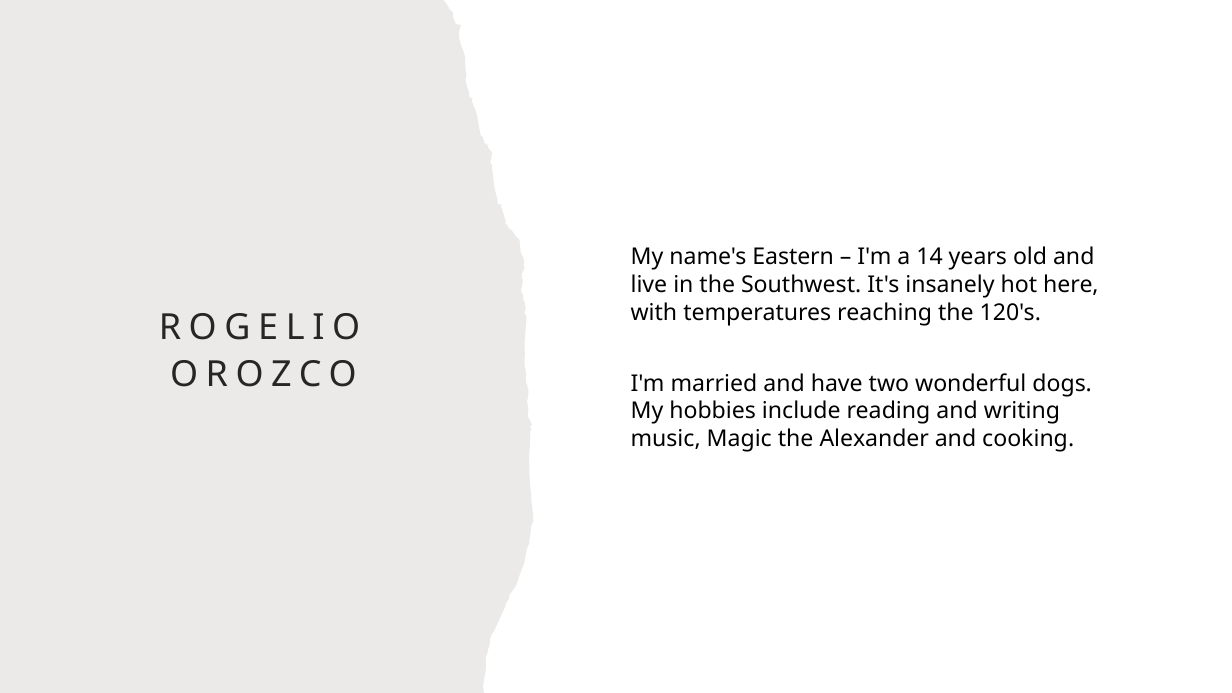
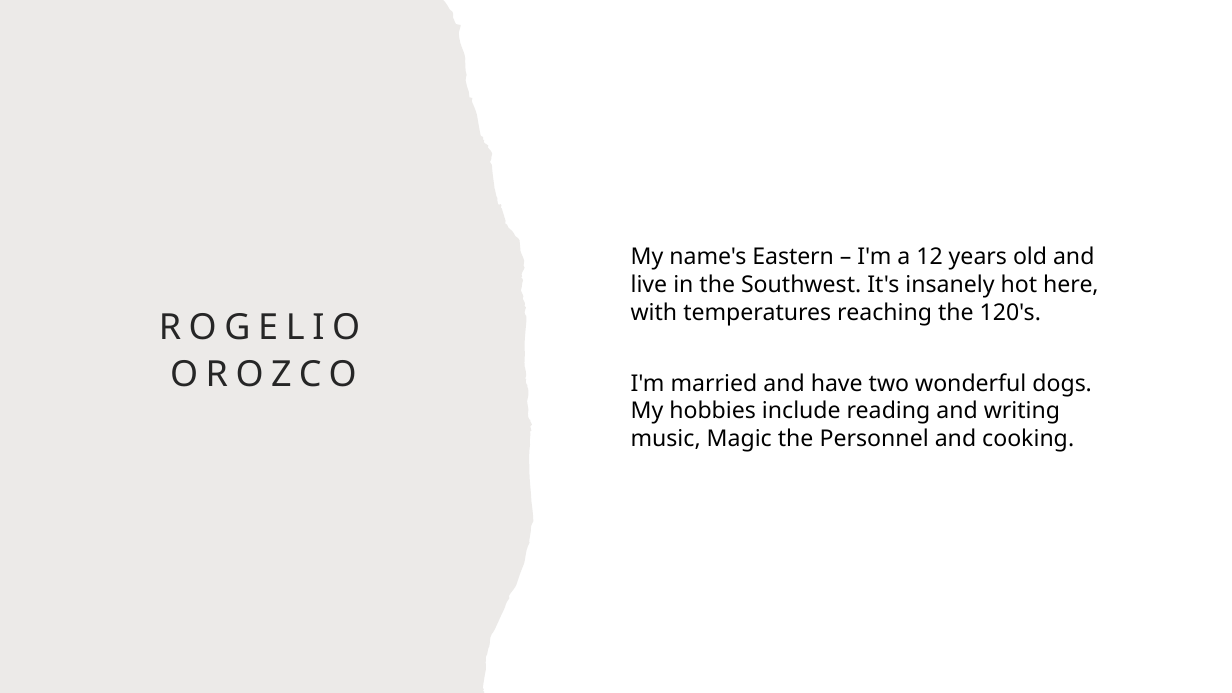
14: 14 -> 12 (930, 257)
Alexander: Alexander -> Personnel (874, 439)
